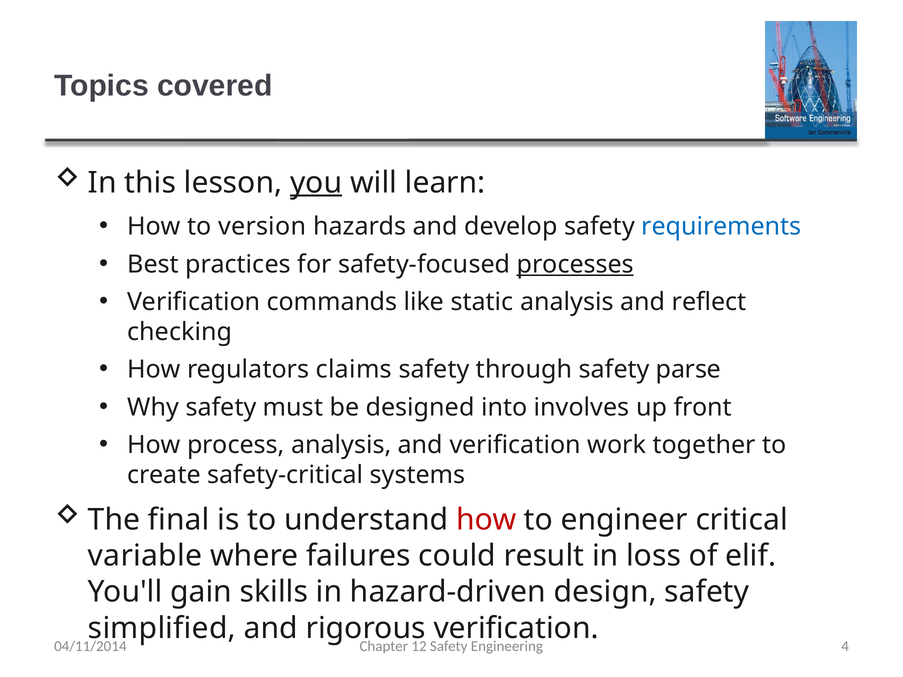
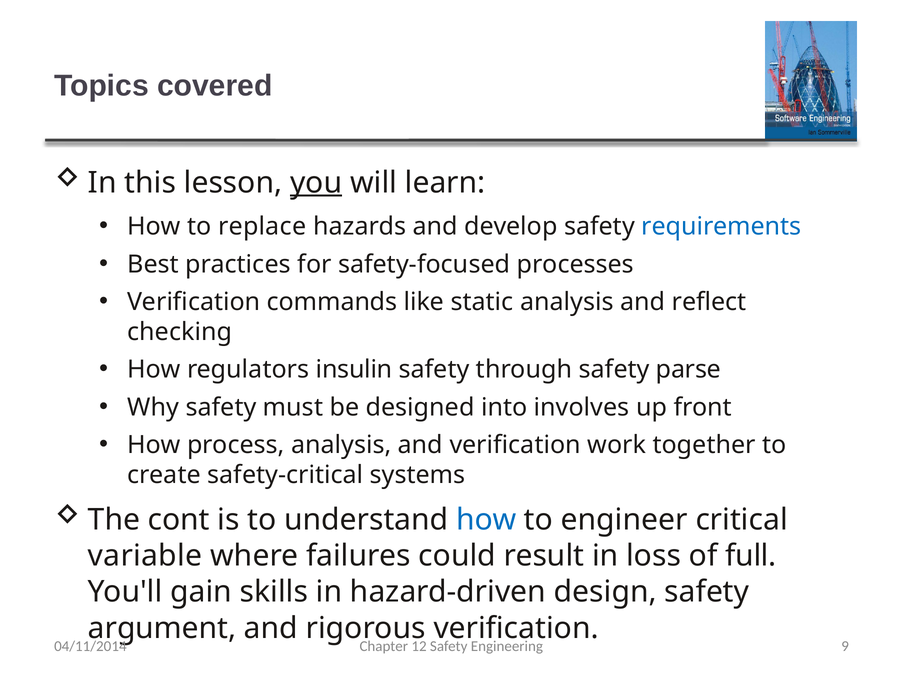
version: version -> replace (262, 227)
processes underline: present -> none (575, 264)
claims: claims -> insulin (354, 370)
final: final -> cont (179, 520)
how colour: red -> blue (486, 520)
elif: elif -> full (751, 556)
simplified: simplified -> argument (162, 628)
4: 4 -> 9 (845, 647)
